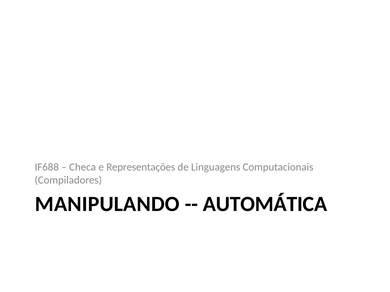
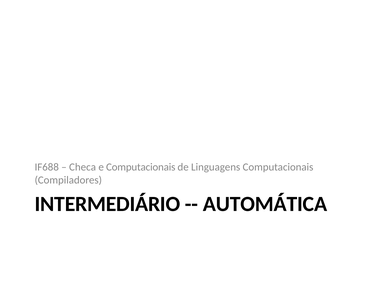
e Representações: Representações -> Computacionais (141, 167)
MANIPULANDO: MANIPULANDO -> INTERMEDIÁRIO (107, 204)
